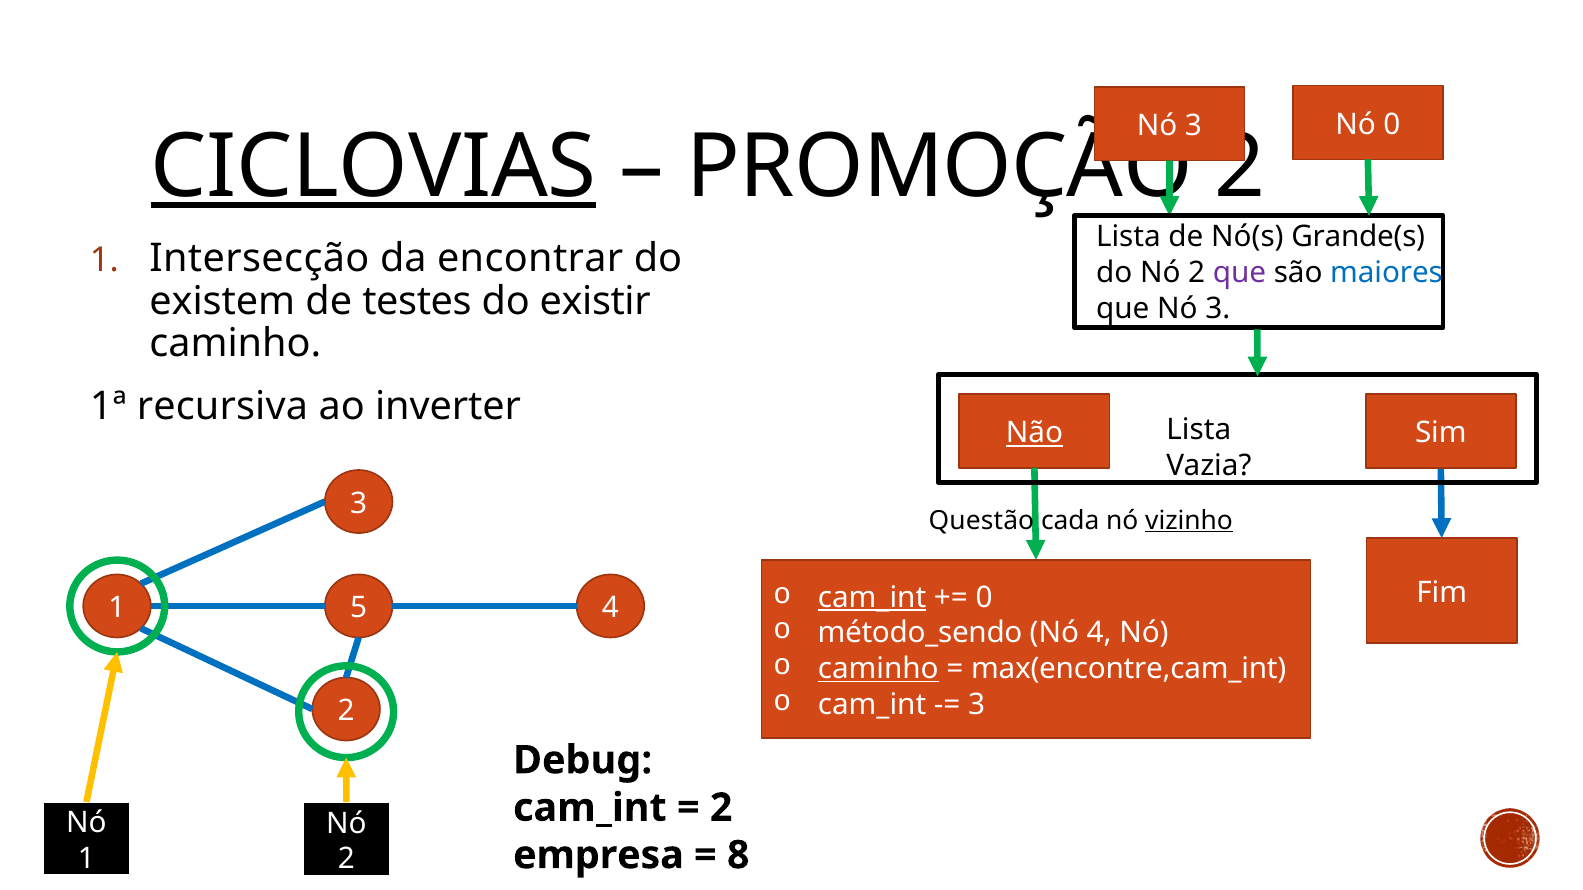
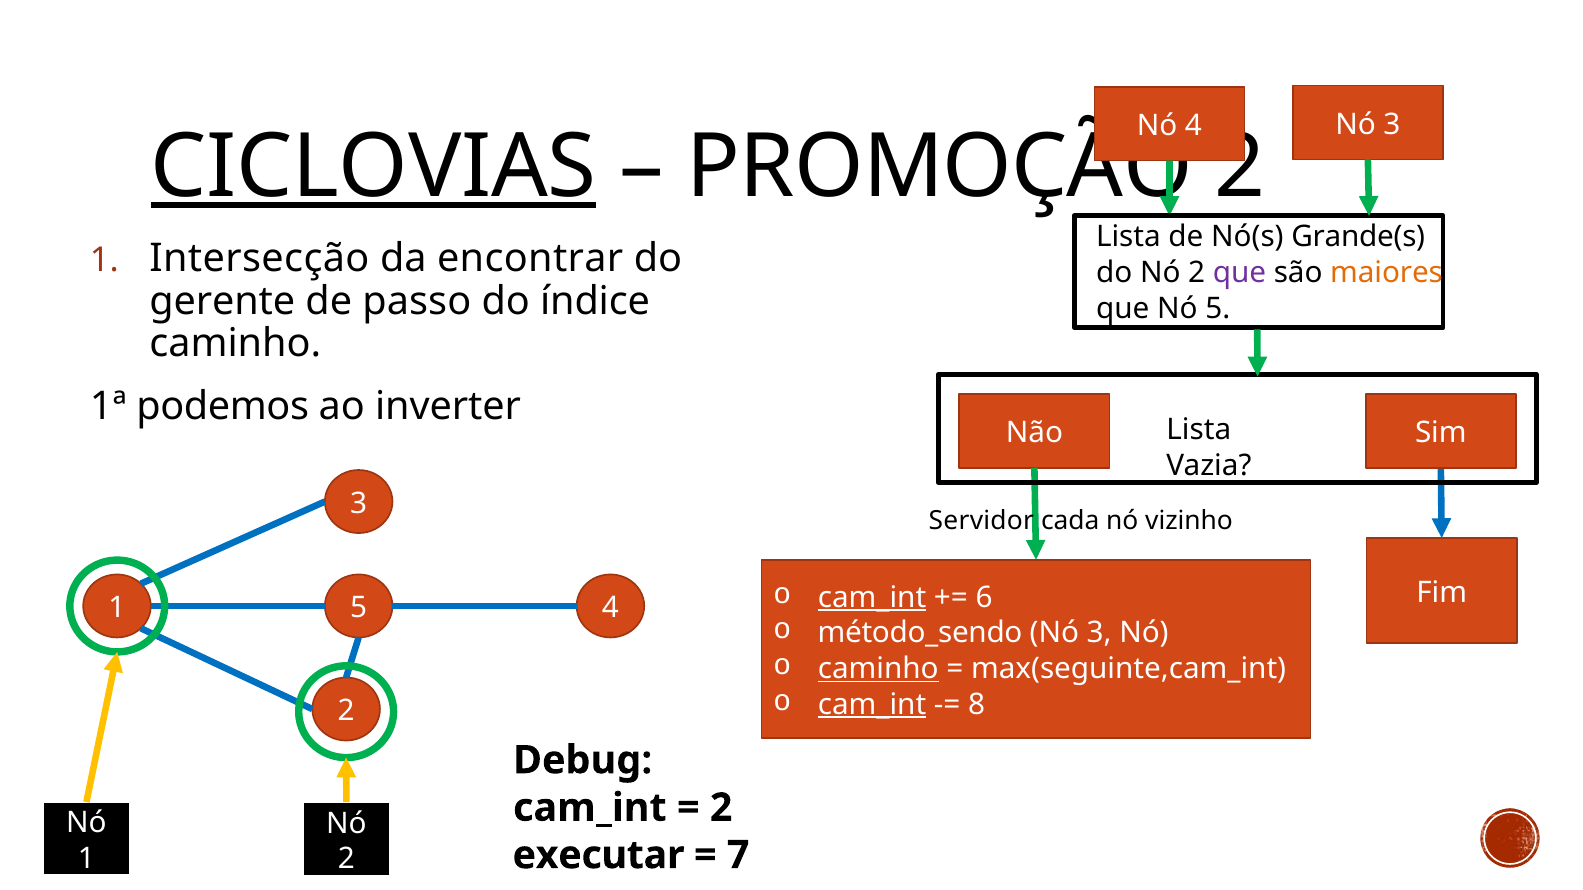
0: 0 -> 3 (1392, 125)
3: 3 -> 4 (1193, 126)
maiores colour: blue -> orange (1387, 273)
existem: existem -> gerente (222, 301)
testes: testes -> passo (417, 301)
existir: existir -> índice (595, 301)
que Nó 3: 3 -> 5 (1218, 308)
recursiva: recursiva -> podemos (223, 406)
Não underline: present -> none (1034, 433)
Questão: Questão -> Servidor (981, 521)
vizinho underline: present -> none (1189, 521)
0: 0 -> 6 (984, 598)
4: 4 -> 3 (1099, 633)
max(encontre,cam_int: max(encontre,cam_int -> max(seguinte,cam_int (1129, 669)
cam_int underline: none -> present (872, 705)
3: 3 -> 8 (977, 705)
empresa: empresa -> executar (599, 856)
8: 8 -> 7 (738, 856)
